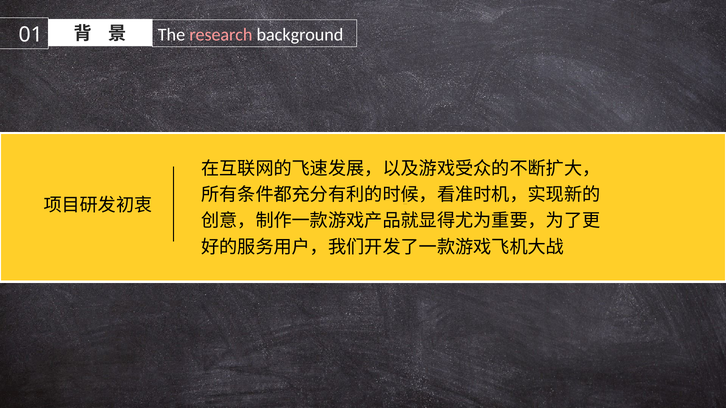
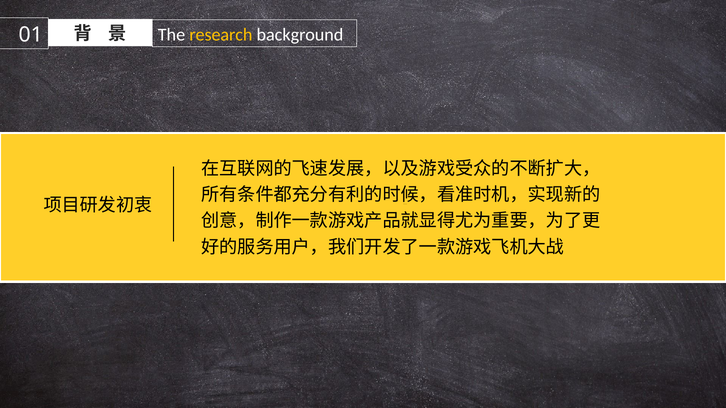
research colour: pink -> yellow (221, 35)
